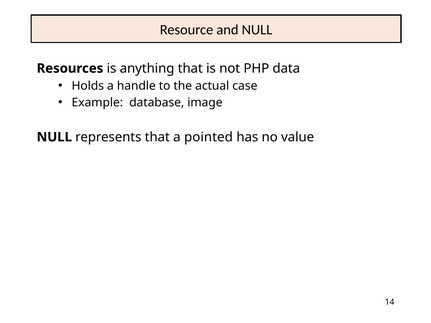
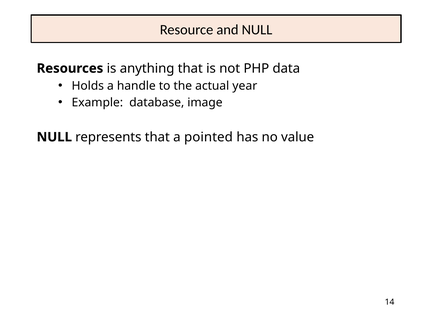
case: case -> year (245, 86)
